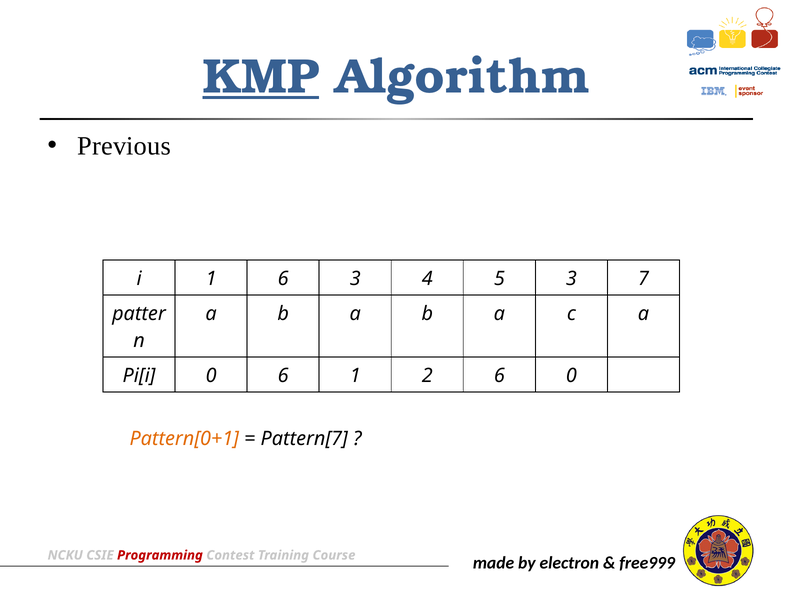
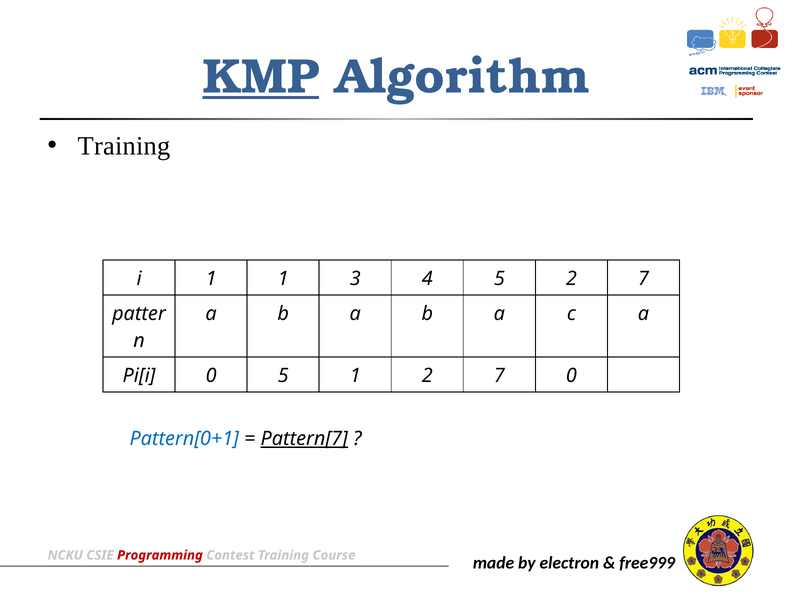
Previous: Previous -> Training (124, 146)
1 6: 6 -> 1 (283, 278)
5 3: 3 -> 2 (571, 278)
0 6: 6 -> 5 (283, 375)
1 2 6: 6 -> 7 (499, 375)
Pattern[0+1 colour: orange -> blue (184, 439)
Pattern[7 underline: none -> present (304, 439)
